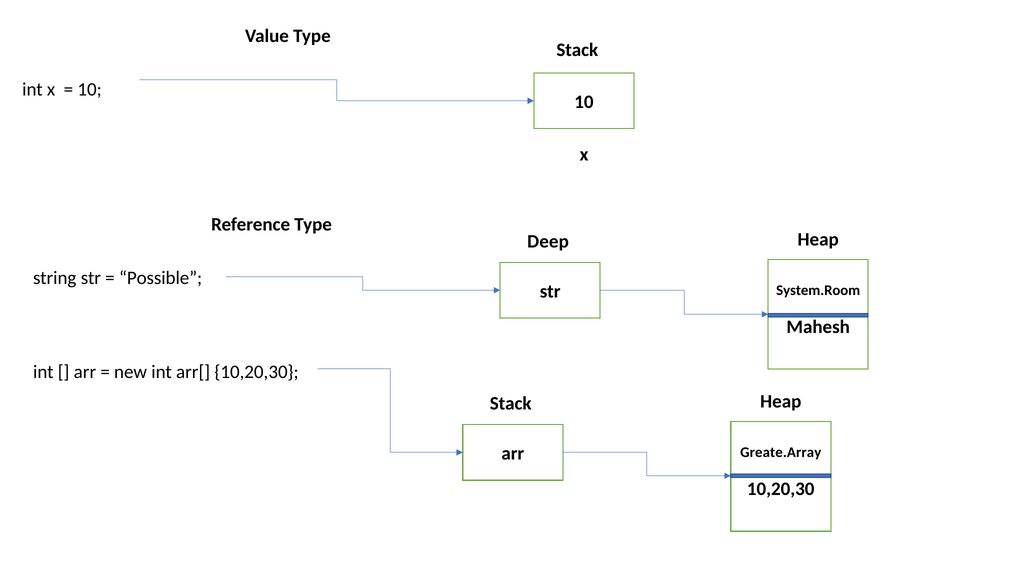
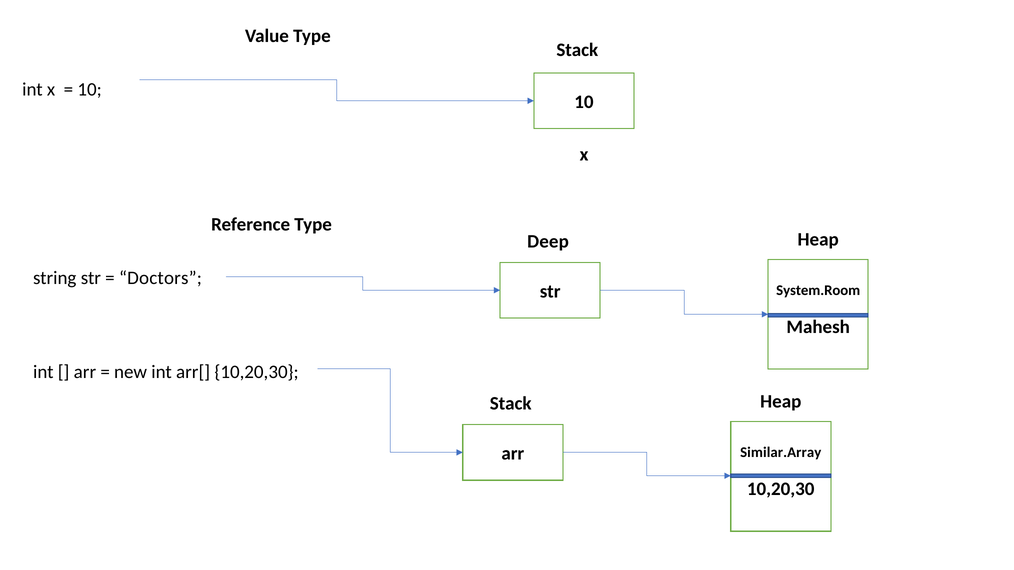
Possible: Possible -> Doctors (160, 278)
Greate.Array: Greate.Array -> Similar.Array (781, 453)
